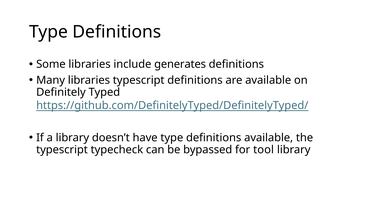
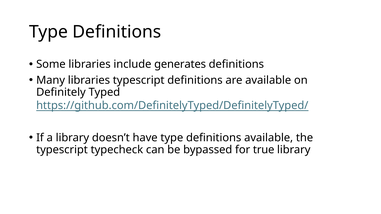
tool: tool -> true (264, 150)
